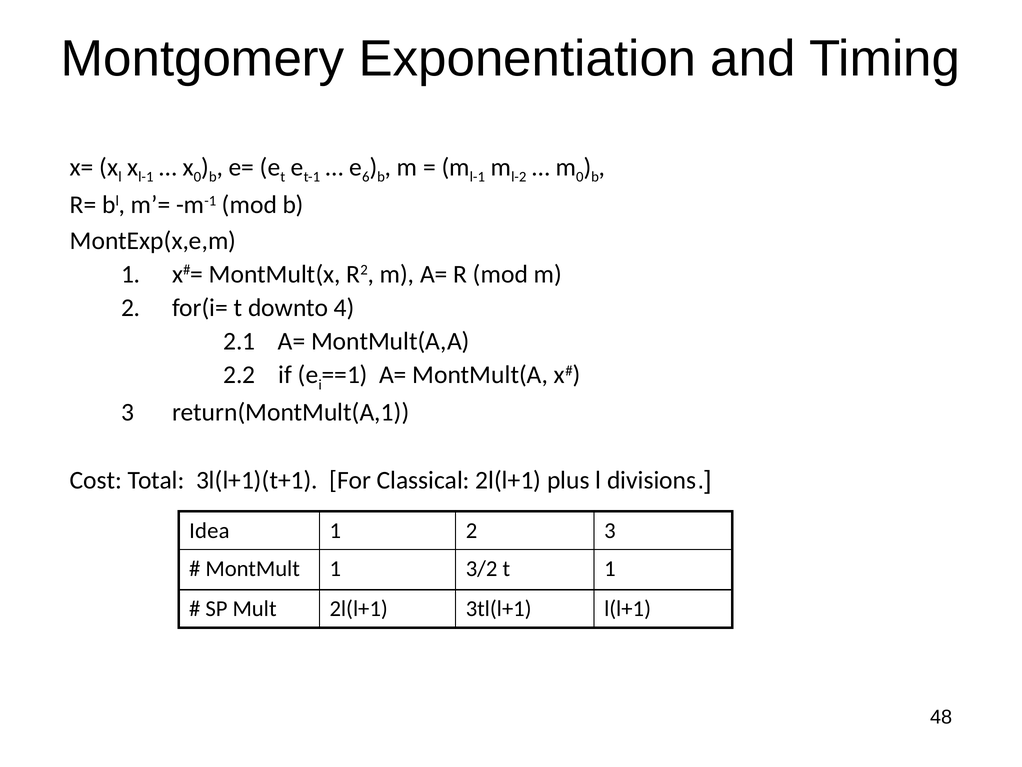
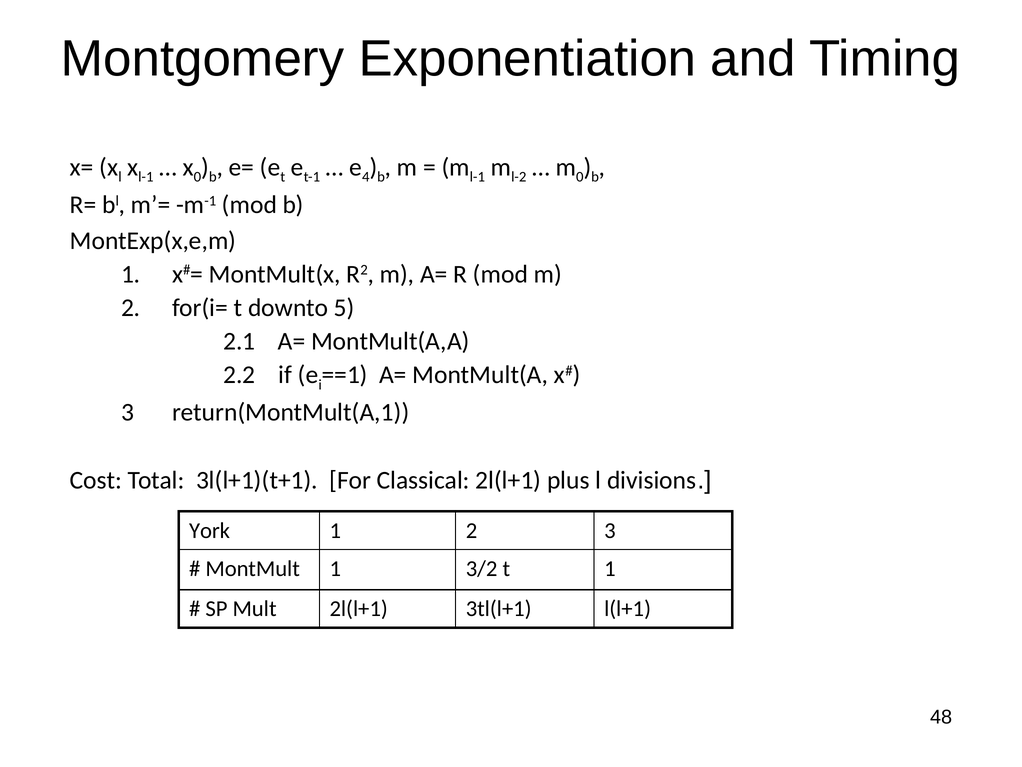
6: 6 -> 4 (366, 177)
4: 4 -> 5 (344, 308)
Idea: Idea -> York (210, 530)
